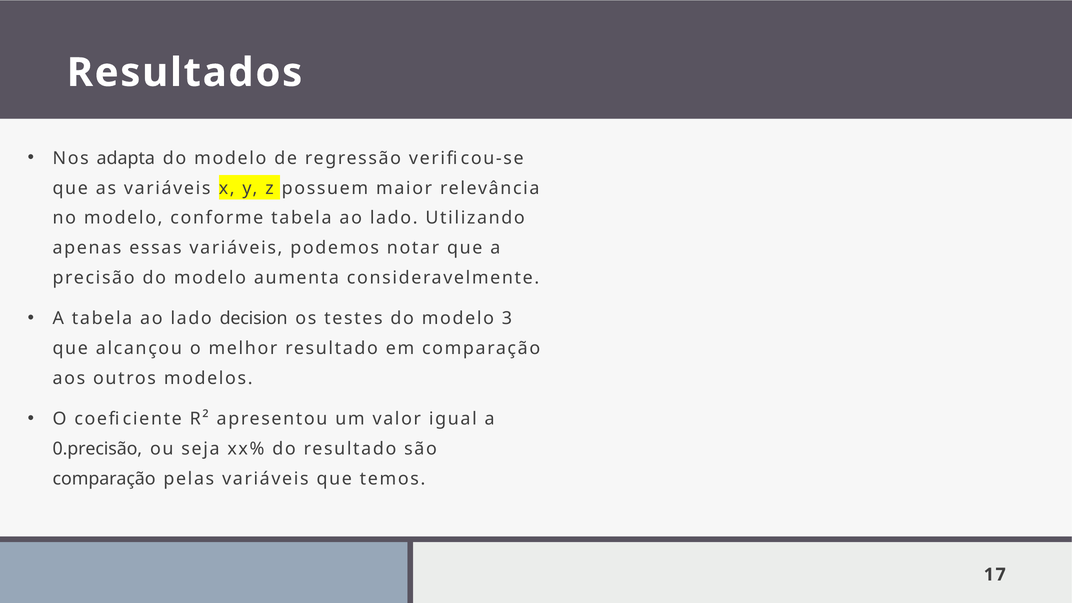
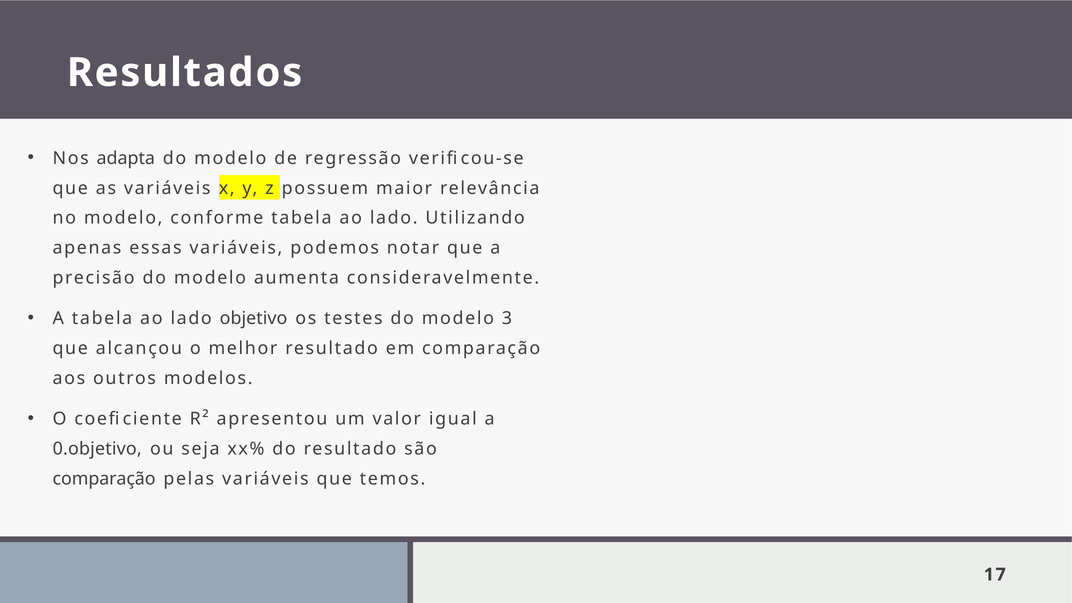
decision: decision -> objetivo (254, 318)
0.precisão: 0.precisão -> 0.objetivo (97, 449)
